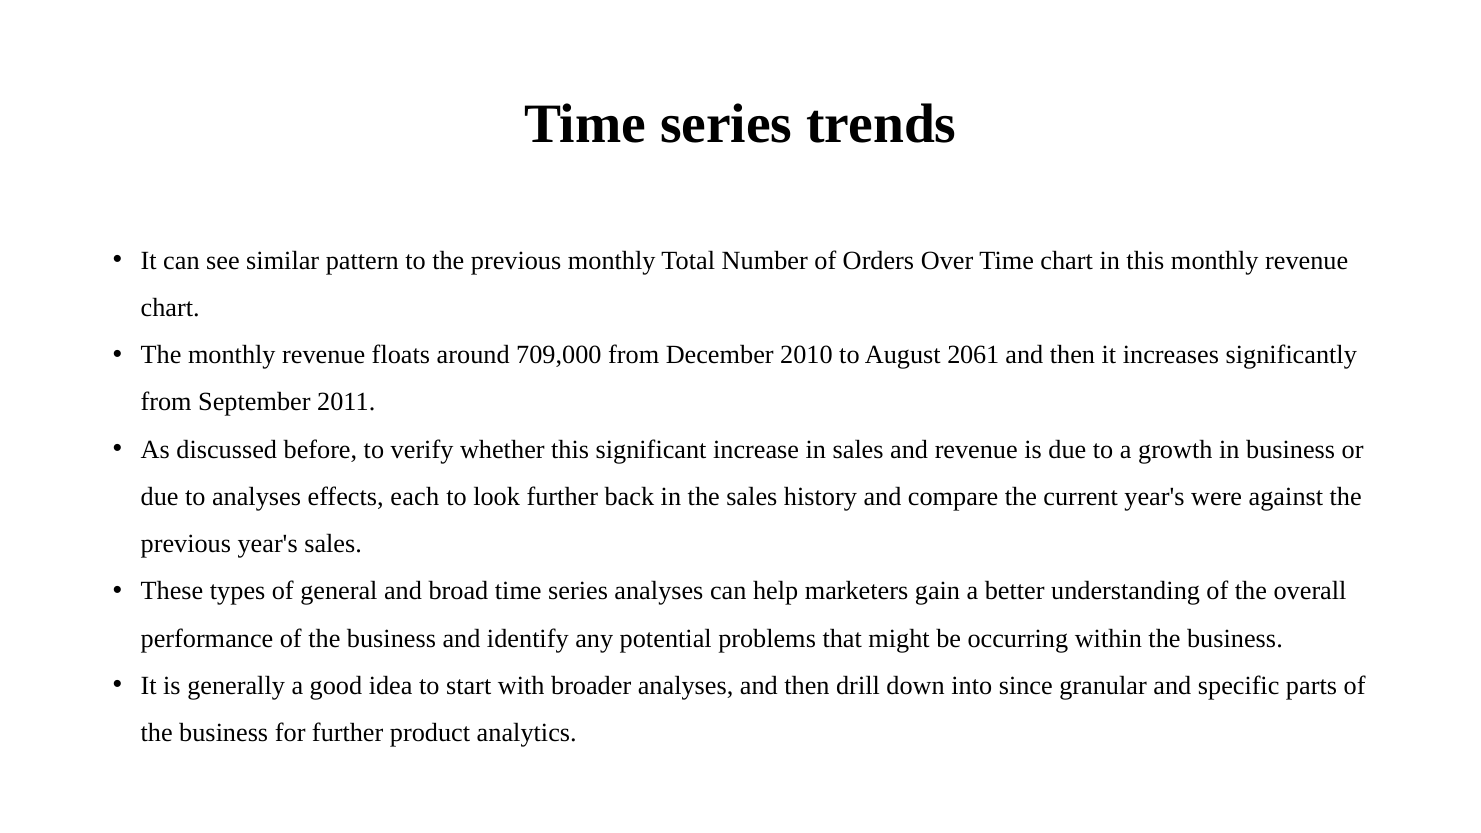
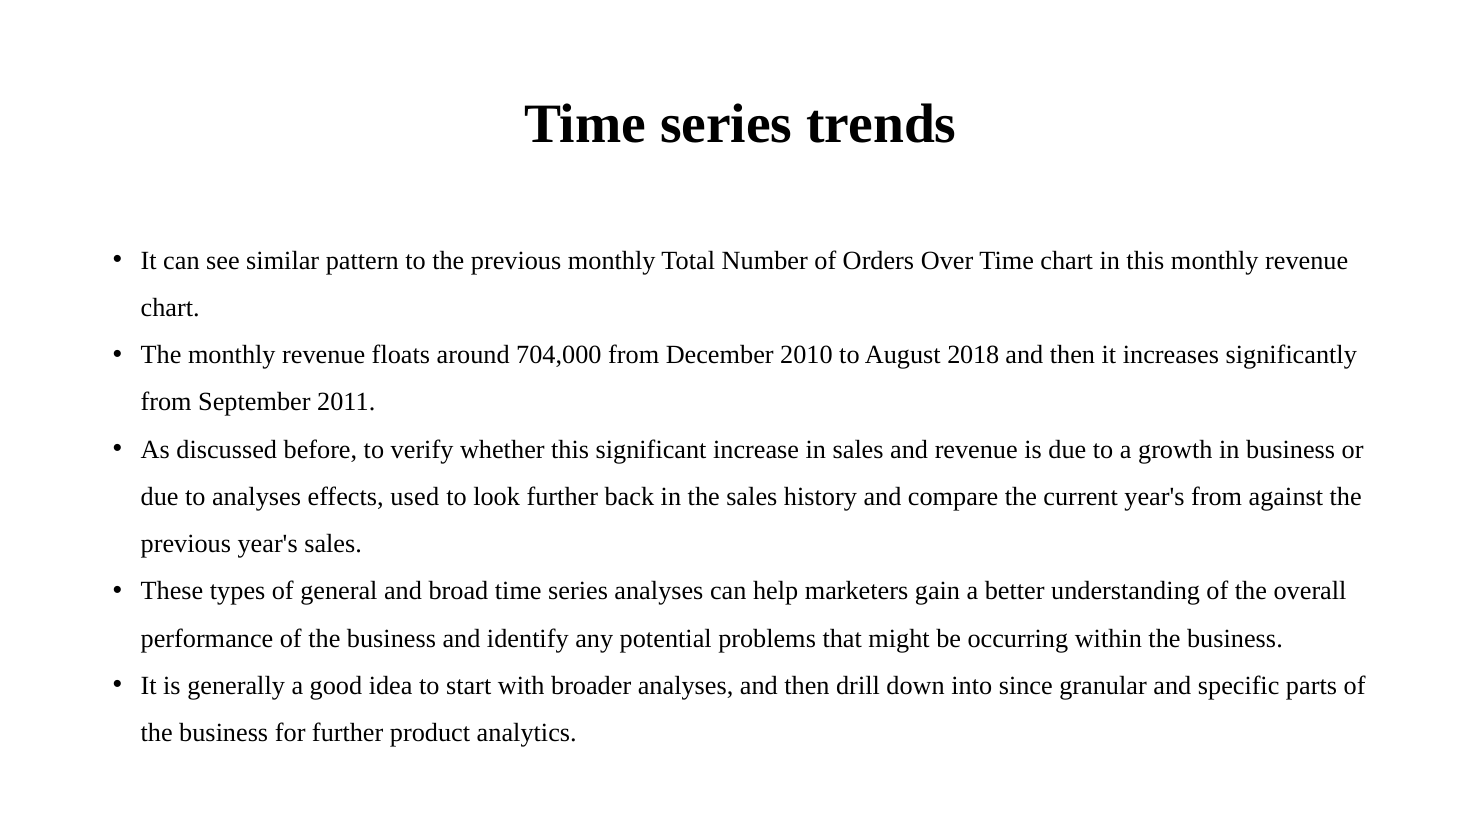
709,000: 709,000 -> 704,000 (559, 355)
2061: 2061 -> 2018 (973, 355)
each: each -> used (415, 497)
year's were: were -> from (1217, 497)
